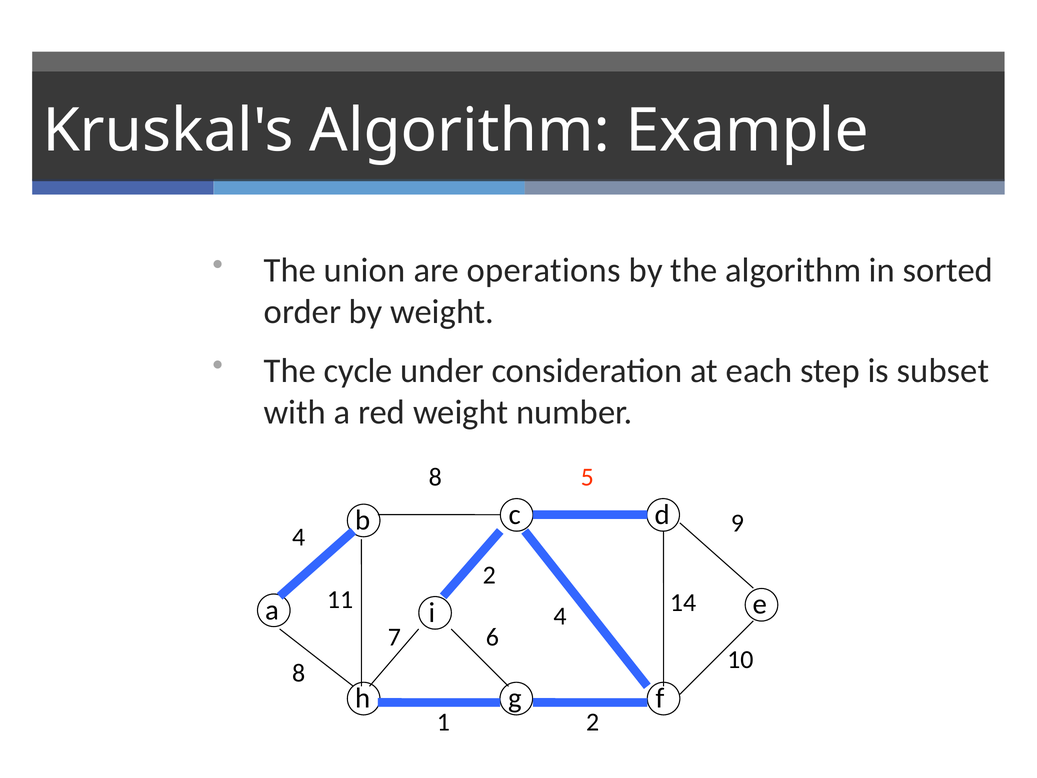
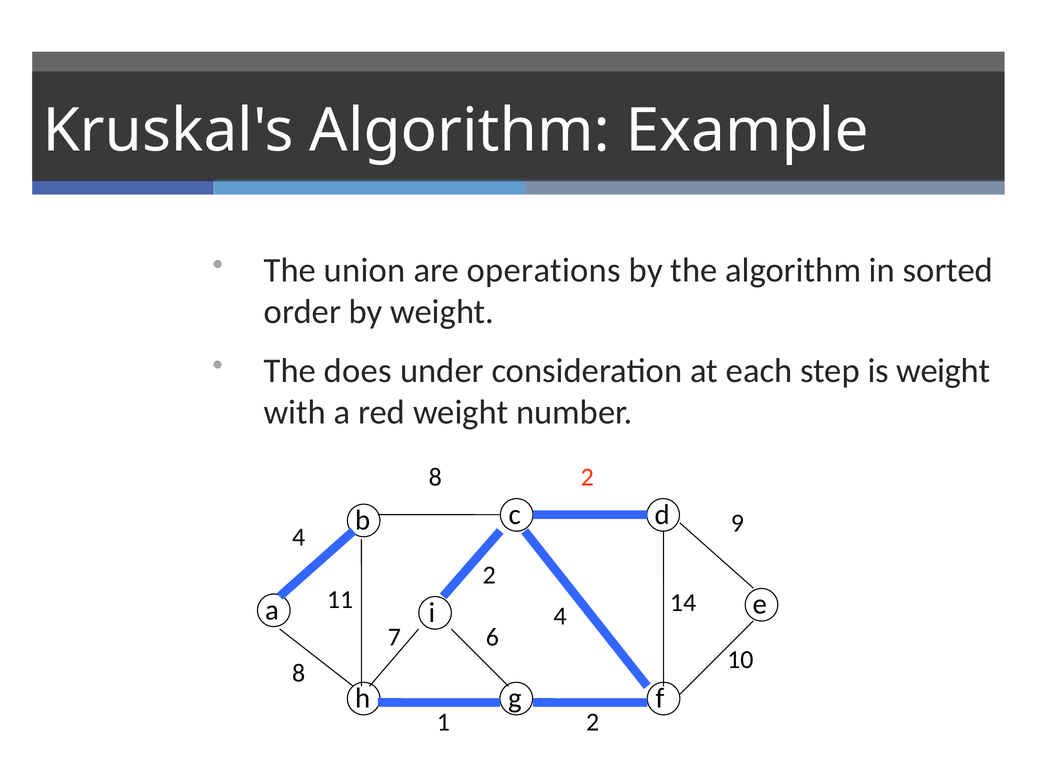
cycle: cycle -> does (358, 371)
is subset: subset -> weight (943, 371)
8 5: 5 -> 2 (587, 477)
